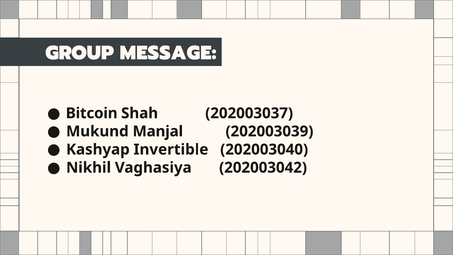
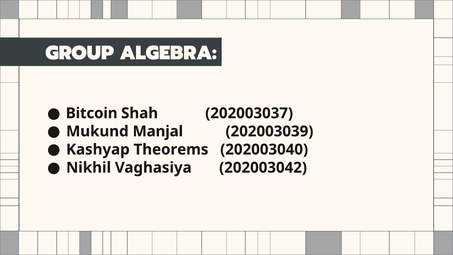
MESSAGE: MESSAGE -> ALGEBRA (168, 53)
Invertible: Invertible -> Theorems (171, 149)
